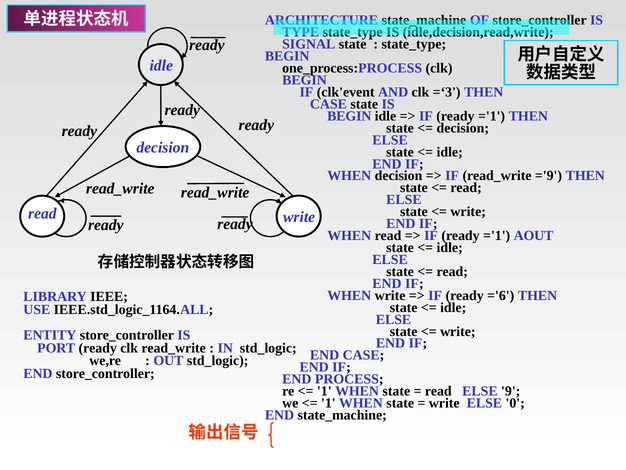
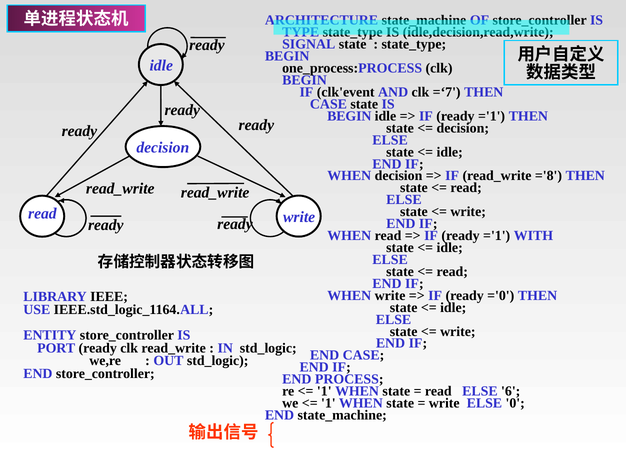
=‘3: =‘3 -> =‘7 (447, 92)
='9: ='9 -> ='8 (549, 176)
AOUT: AOUT -> WITH (533, 235)
='6: ='6 -> ='0 (501, 295)
9: 9 -> 6 (511, 391)
